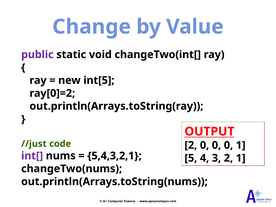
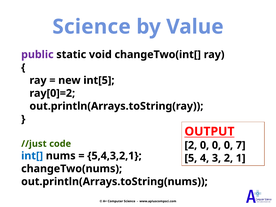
Change: Change -> Science (92, 27)
0 1: 1 -> 7 (241, 145)
int[ colour: purple -> blue (32, 156)
